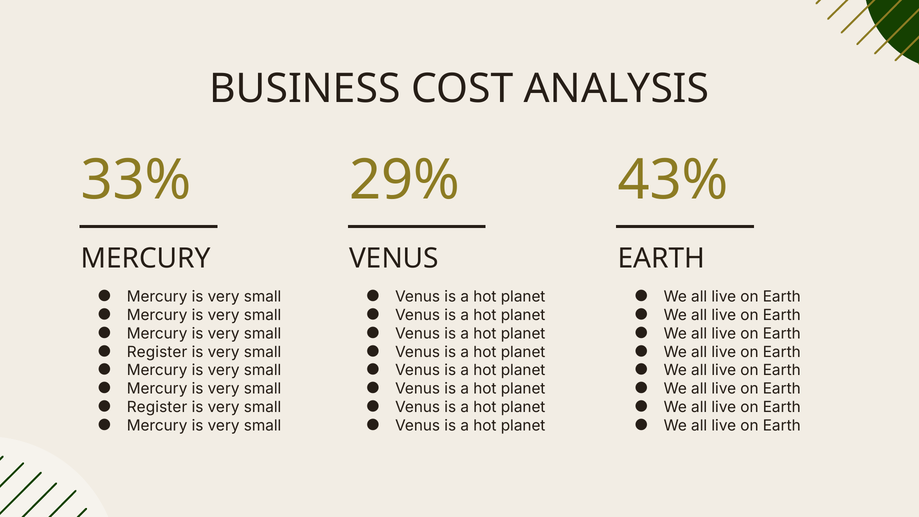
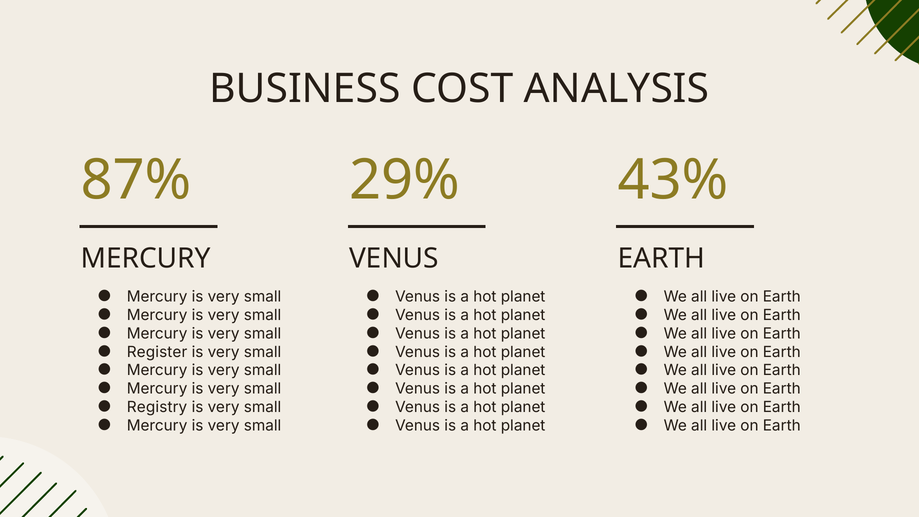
33%: 33% -> 87% (136, 180)
Register: Register -> Registry (157, 407)
